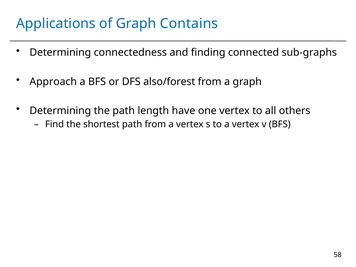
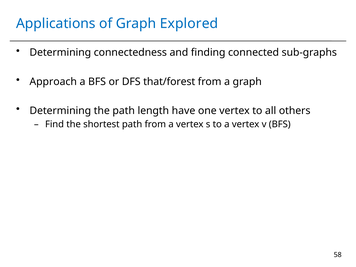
Contains: Contains -> Explored (189, 23)
also/forest: also/forest -> that/forest (169, 82)
